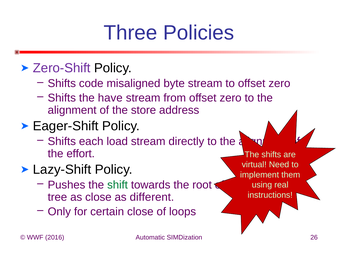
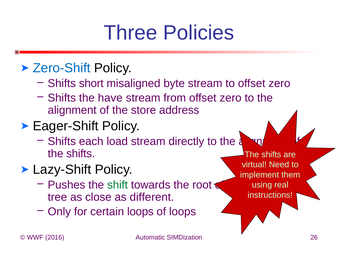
Zero-Shift colour: purple -> blue (62, 68)
code: code -> short (91, 83)
effort: effort -> shifts (81, 153)
certain close: close -> loops (140, 211)
